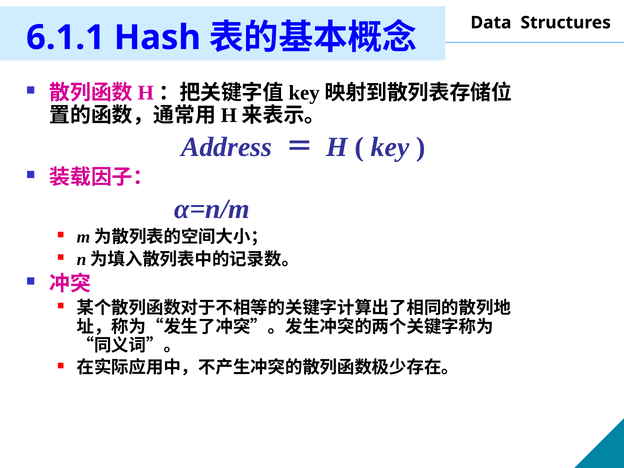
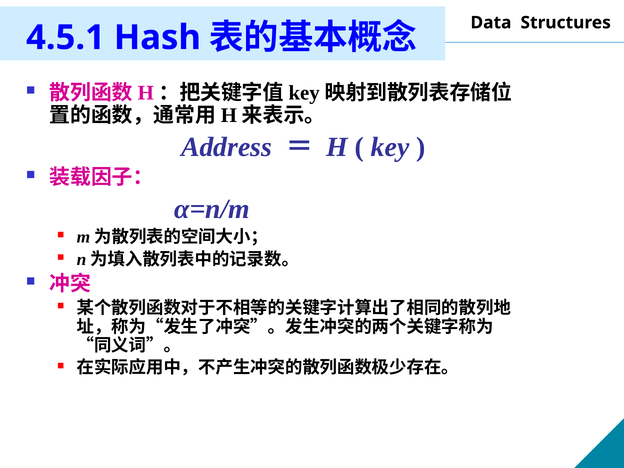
6.1.1: 6.1.1 -> 4.5.1 (65, 38)
